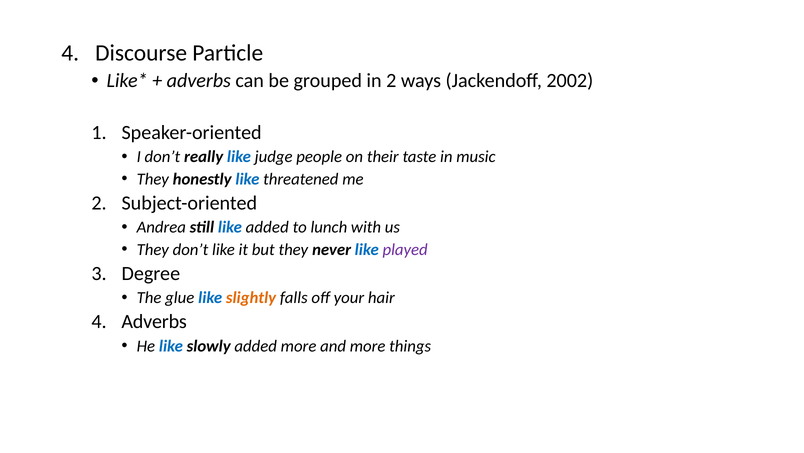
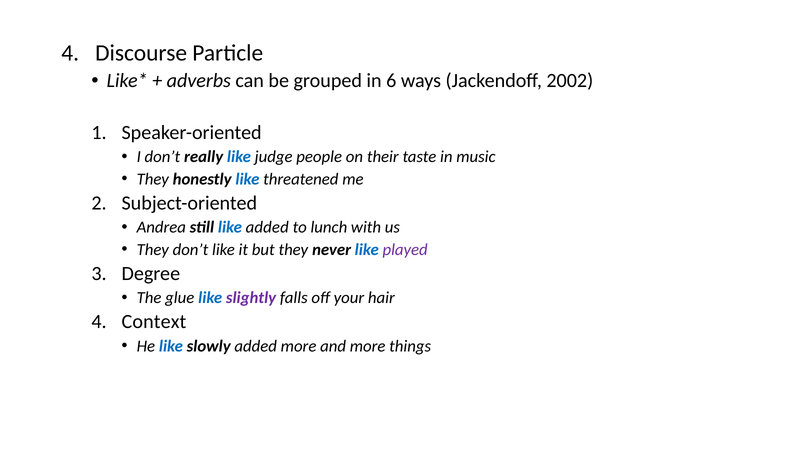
in 2: 2 -> 6 (391, 81)
slightly colour: orange -> purple (251, 297)
Adverbs: Adverbs -> Context (154, 321)
